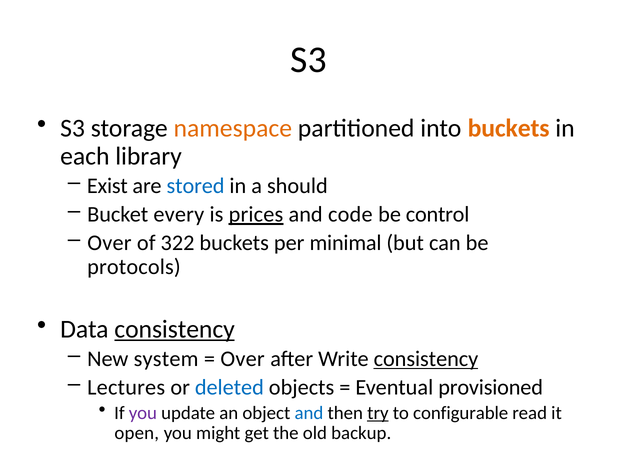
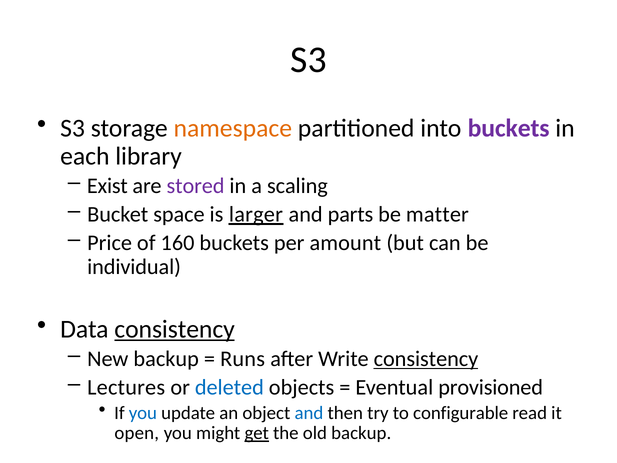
buckets colour: orange -> purple (509, 128)
stored colour: blue -> purple (196, 186)
should: should -> scaling (297, 186)
every: every -> space (179, 214)
prices: prices -> larger (256, 214)
code: code -> parts (351, 214)
control: control -> matter (437, 214)
Over: Over -> Price (110, 243)
322: 322 -> 160 (178, 243)
minimal: minimal -> amount (345, 243)
protocols: protocols -> individual (134, 267)
New system: system -> backup (166, 359)
Over: Over -> Runs (243, 359)
you colour: purple -> blue (143, 413)
try underline: present -> none (378, 413)
get underline: none -> present (257, 433)
